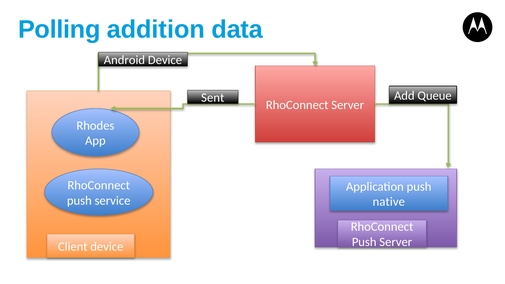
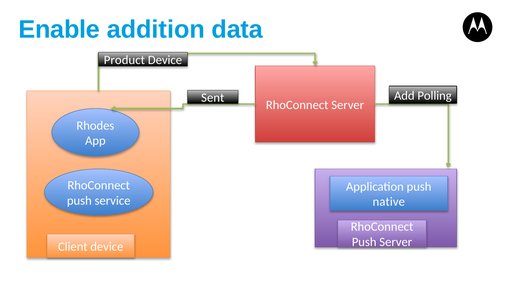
Polling: Polling -> Enable (59, 29)
Android: Android -> Product (124, 60)
Queue: Queue -> Polling (435, 96)
